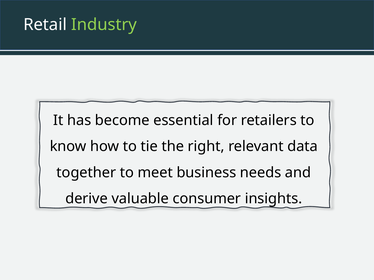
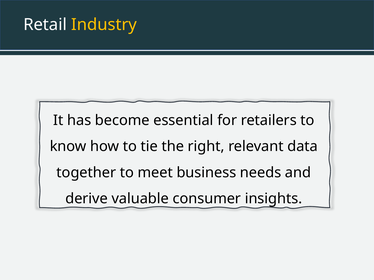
Industry colour: light green -> yellow (104, 25)
